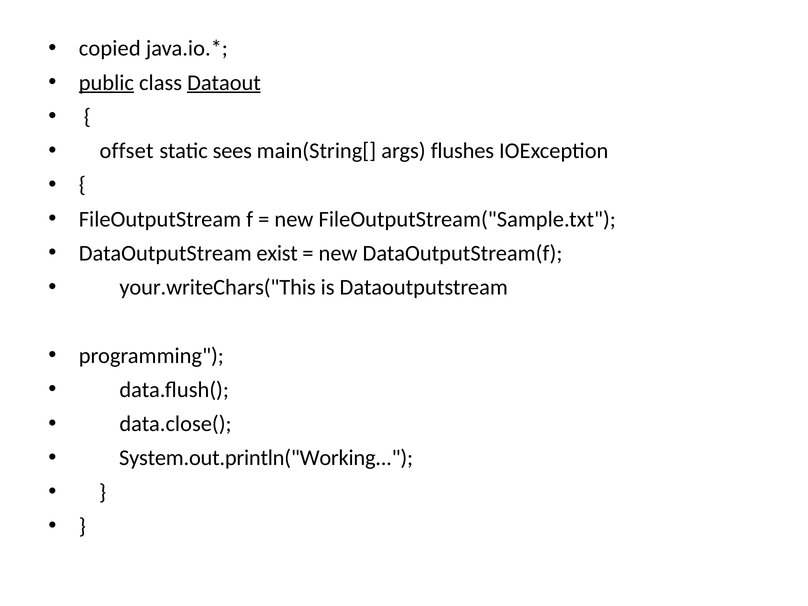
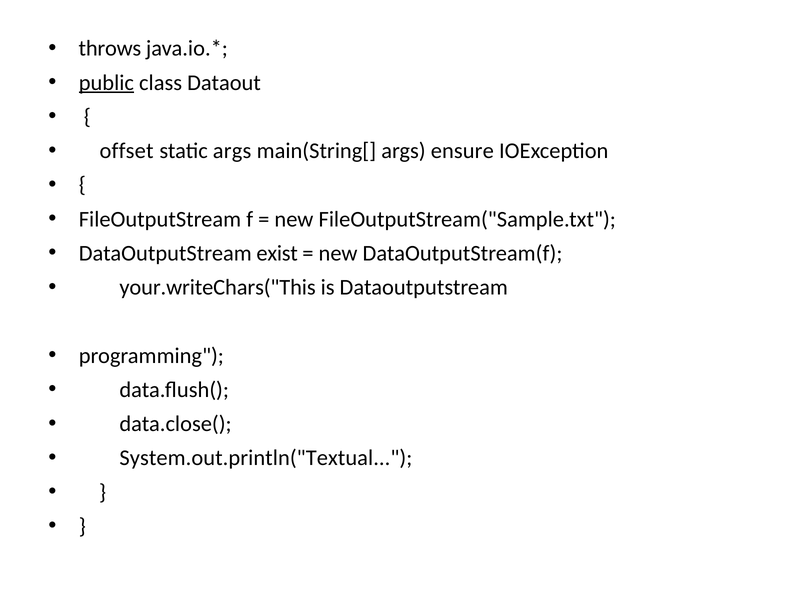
copied: copied -> throws (110, 48)
Dataout underline: present -> none (224, 83)
static sees: sees -> args (232, 151)
flushes: flushes -> ensure (462, 151)
System.out.println("Working: System.out.println("Working -> System.out.println("Textual (266, 458)
